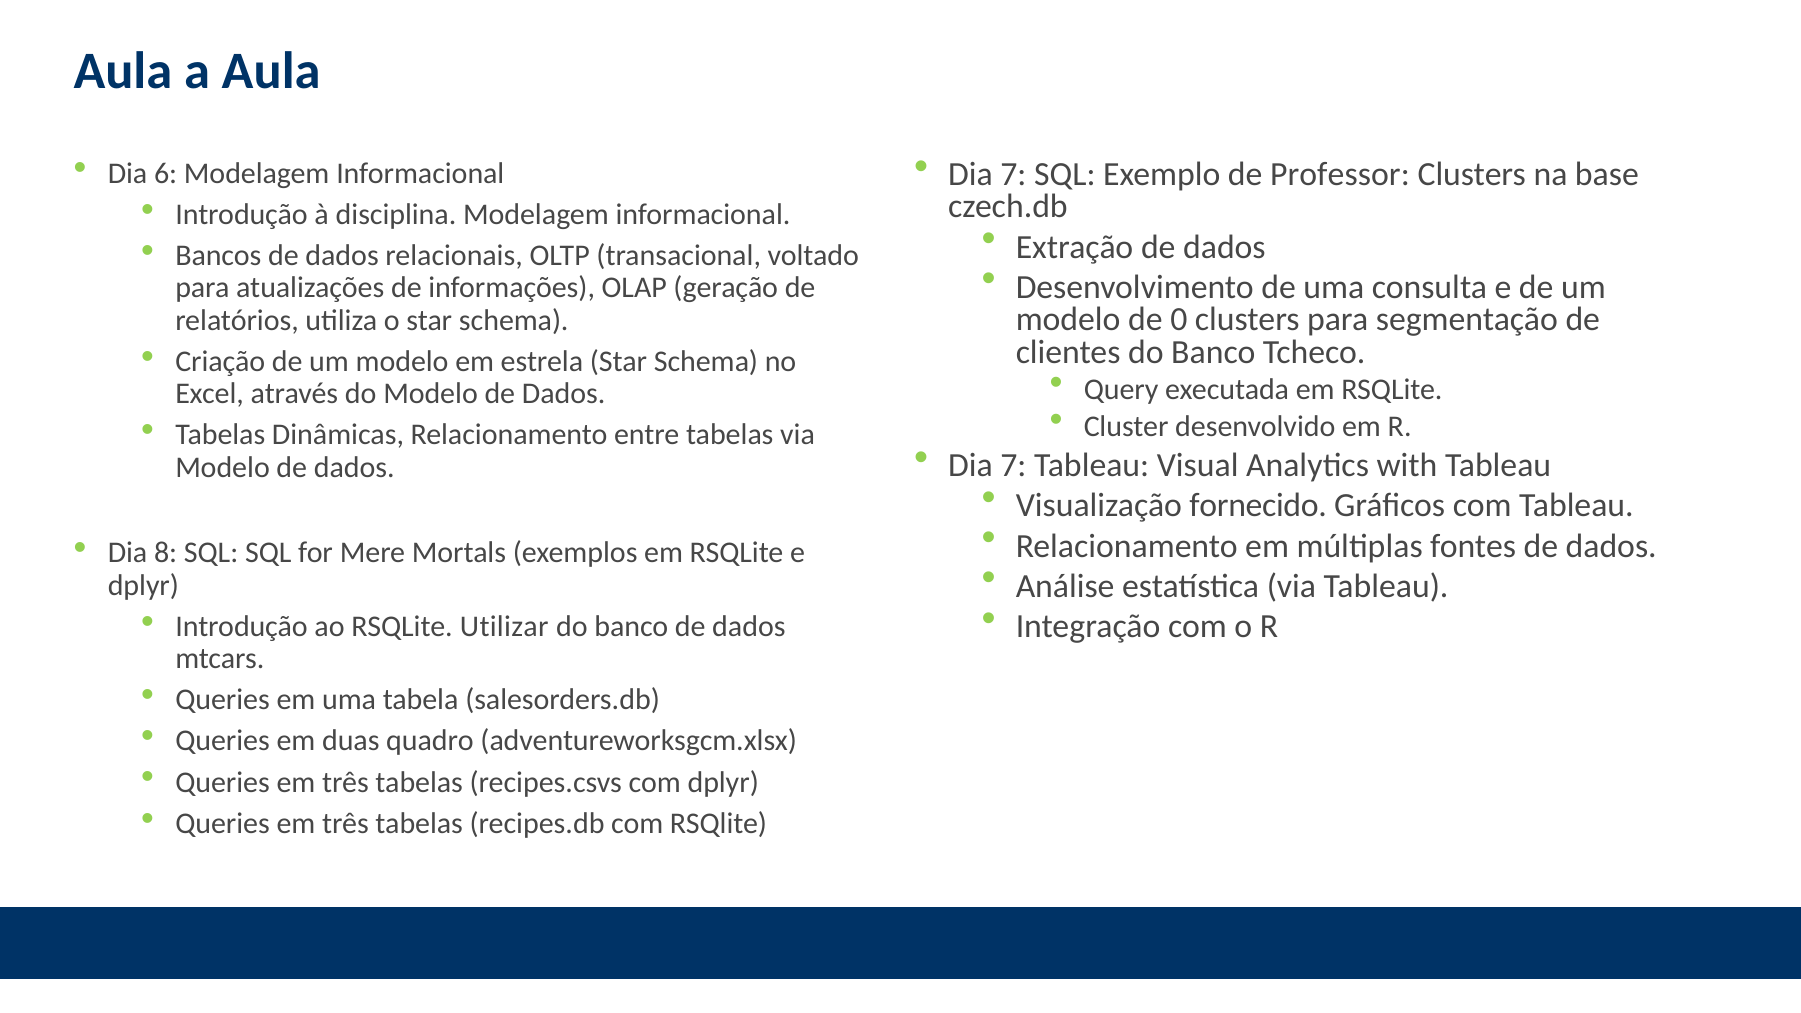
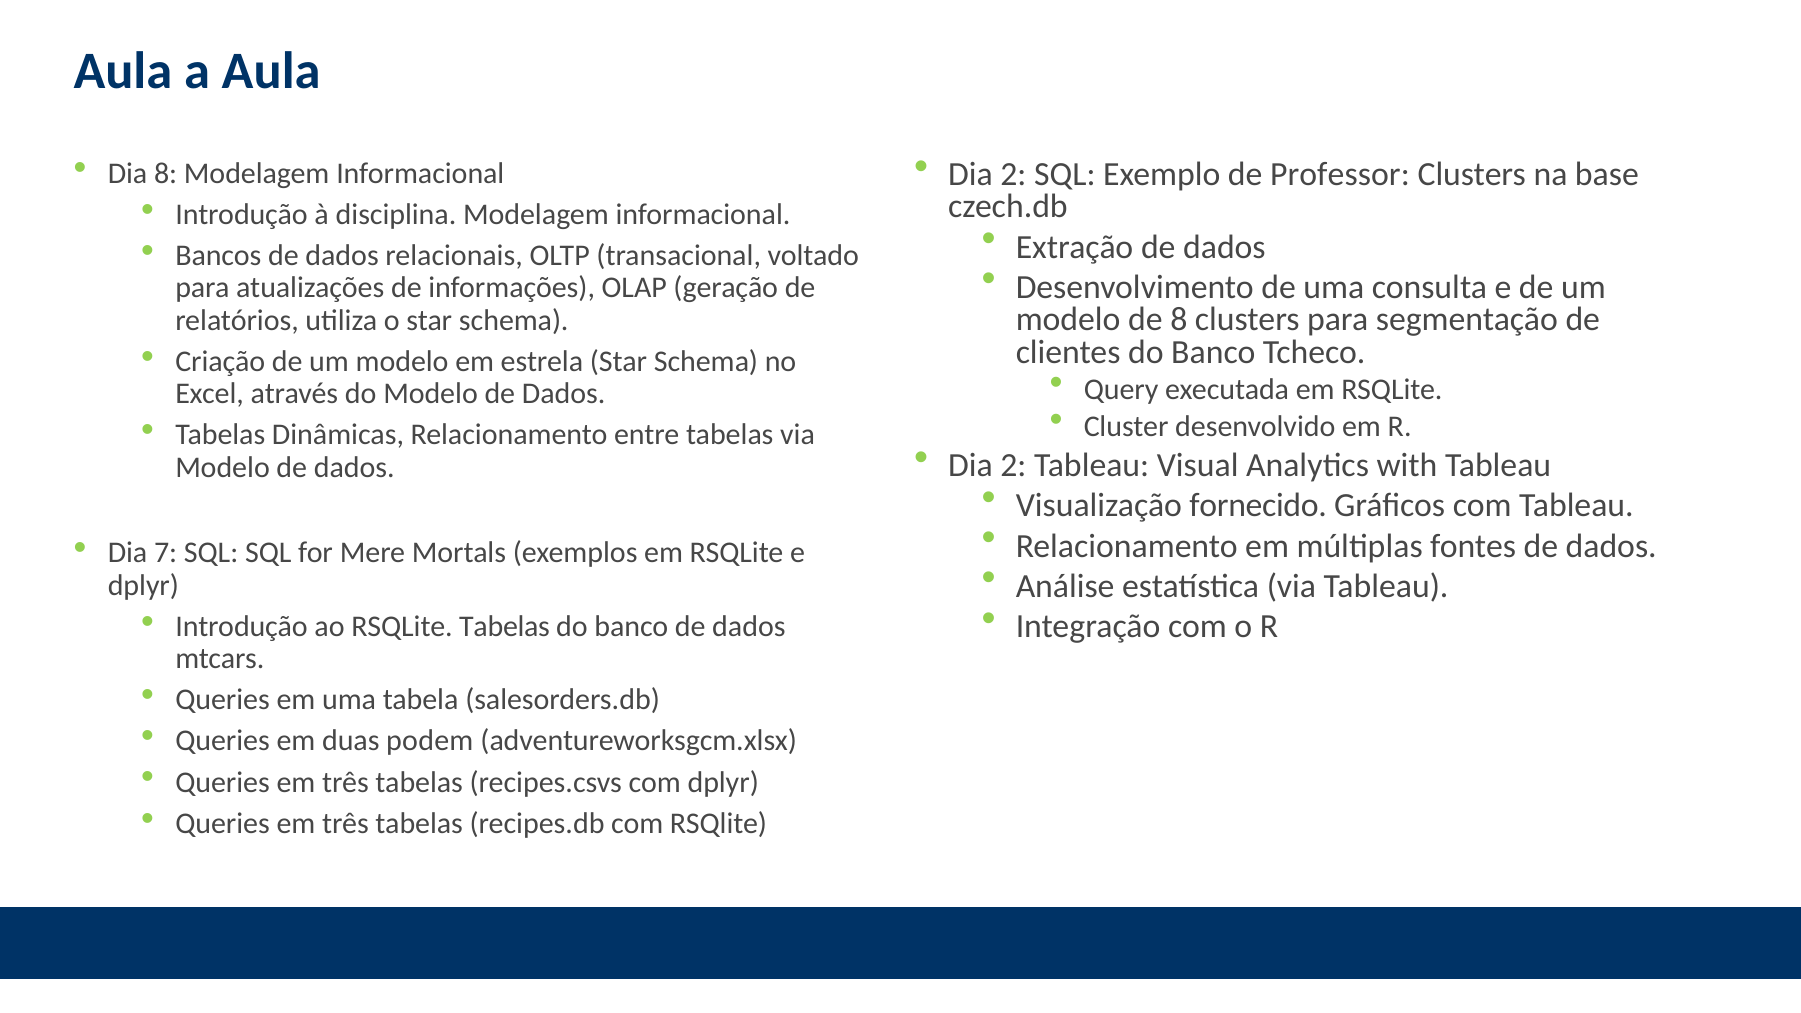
7: 7 -> 2 (1013, 174)
Dia 6: 6 -> 8 (166, 173)
de 0: 0 -> 8 (1179, 320)
7: 7 -> 2 (1013, 465)
8: 8 -> 7 (166, 553)
RSQLite Utilizar: Utilizar -> Tabelas (505, 626)
quadro: quadro -> podem (430, 741)
